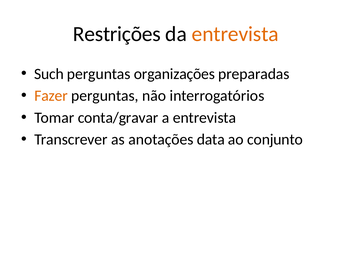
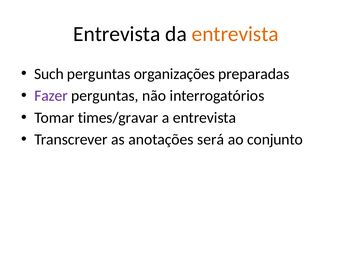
Restrições: Restrições -> Entrevista (117, 34)
Fazer colour: orange -> purple (51, 96)
conta/gravar: conta/gravar -> times/gravar (118, 118)
data: data -> será (211, 140)
